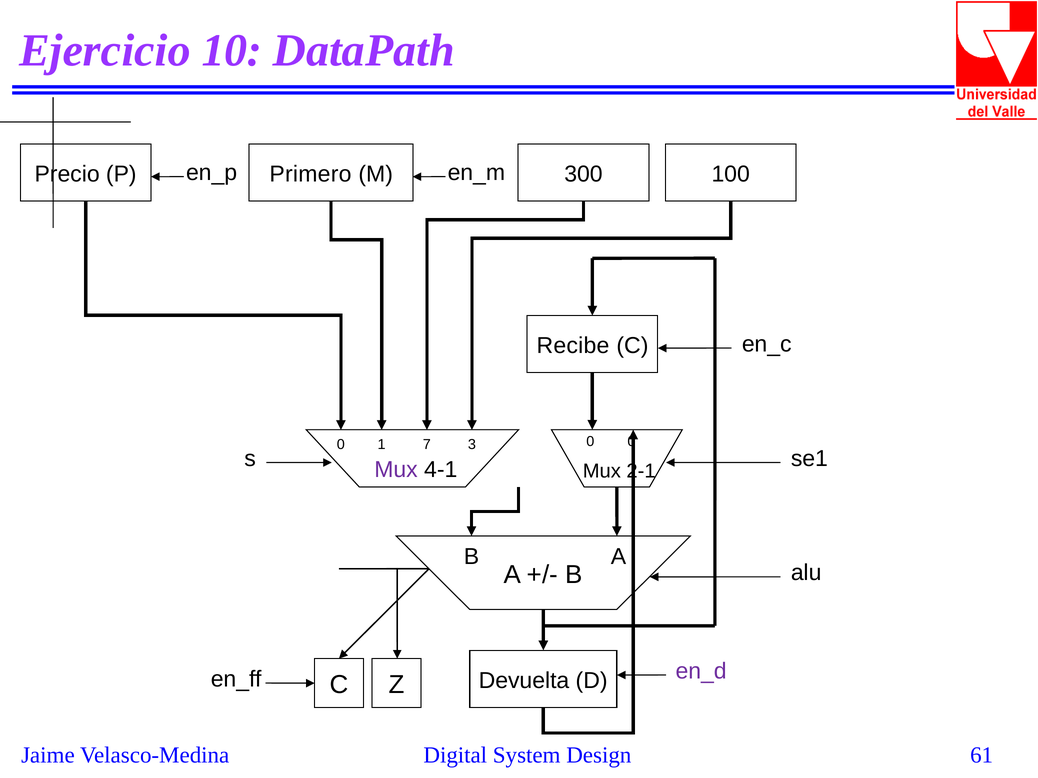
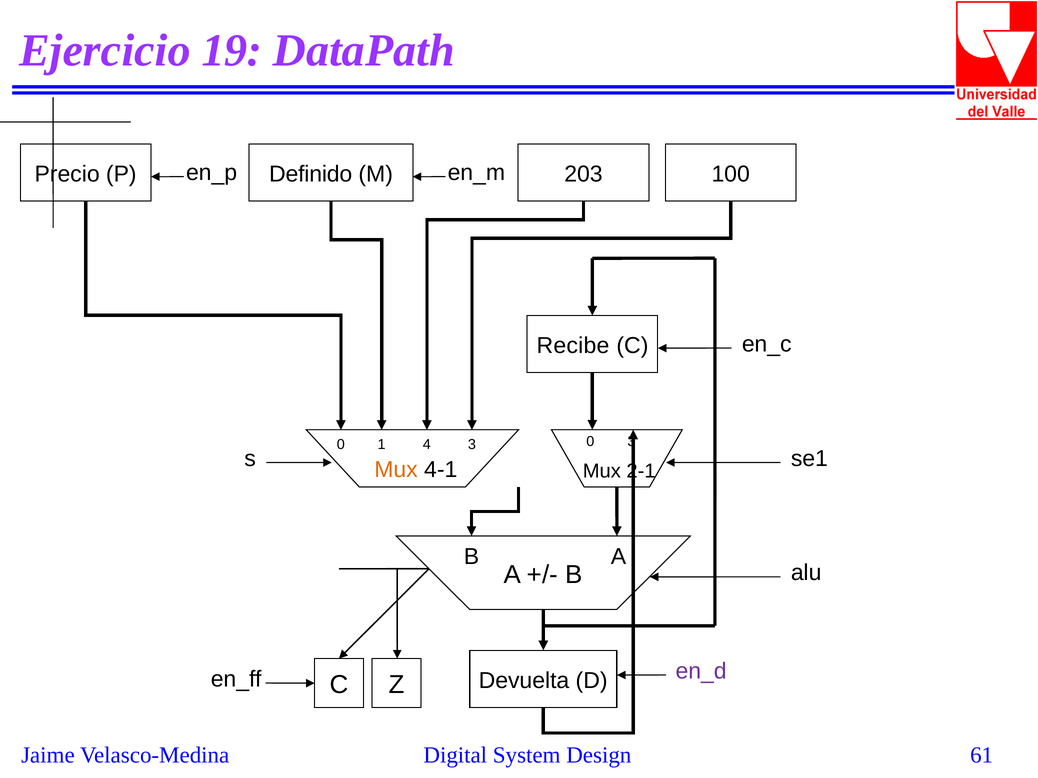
10: 10 -> 19 (232, 51)
Primero: Primero -> Definido (311, 174)
300: 300 -> 203 (584, 174)
0: 0 -> 3 (631, 442)
7: 7 -> 4 (427, 445)
Mux colour: purple -> orange (396, 470)
